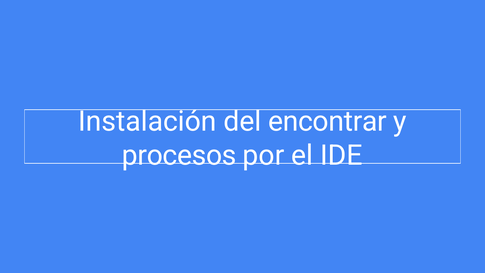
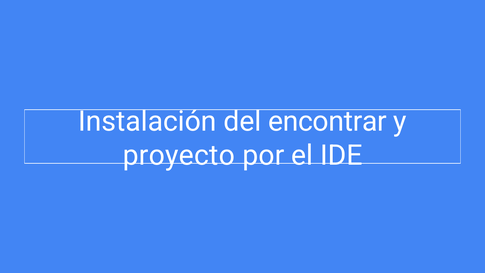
procesos: procesos -> proyecto (179, 155)
